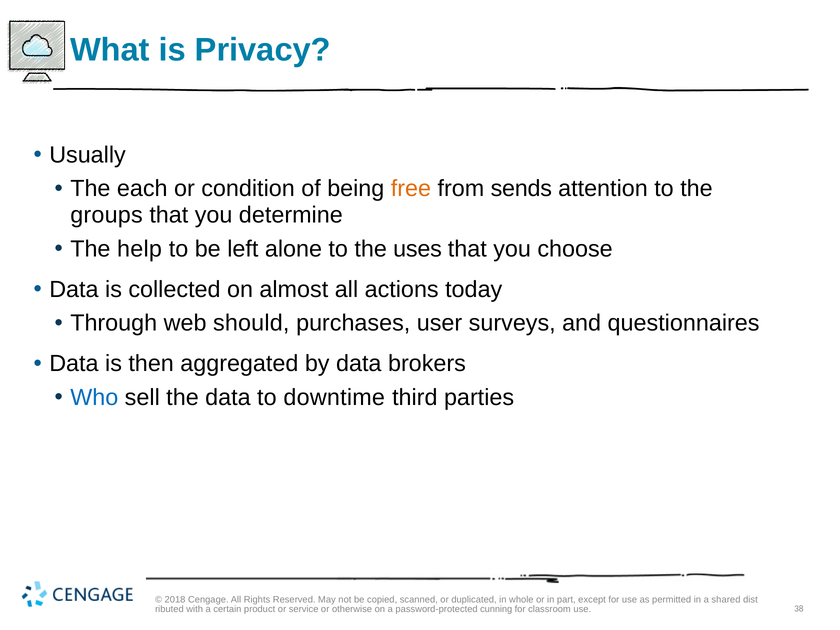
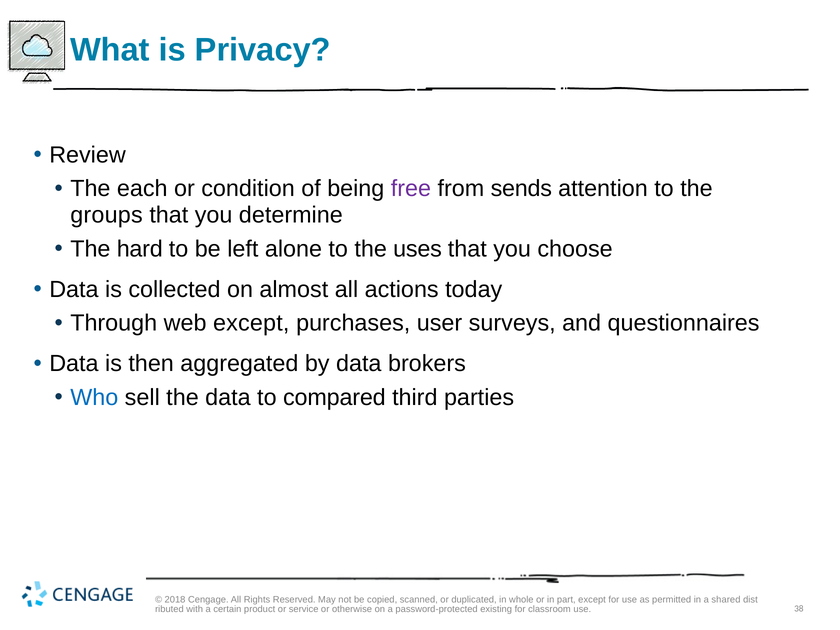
Usually: Usually -> Review (88, 155)
free colour: orange -> purple (411, 189)
help: help -> hard (140, 249)
web should: should -> except (251, 323)
downtime: downtime -> compared (334, 397)
cunning: cunning -> existing (496, 609)
